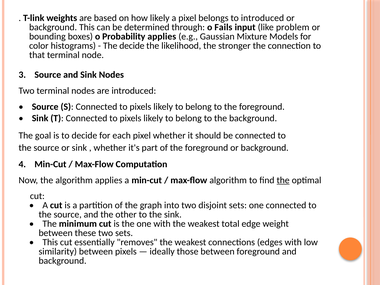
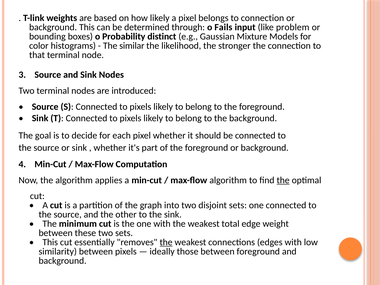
to introduced: introduced -> connection (262, 18)
Probability applies: applies -> distinct (162, 36)
The decide: decide -> similar (132, 46)
the underline: none -> present (166, 242)
